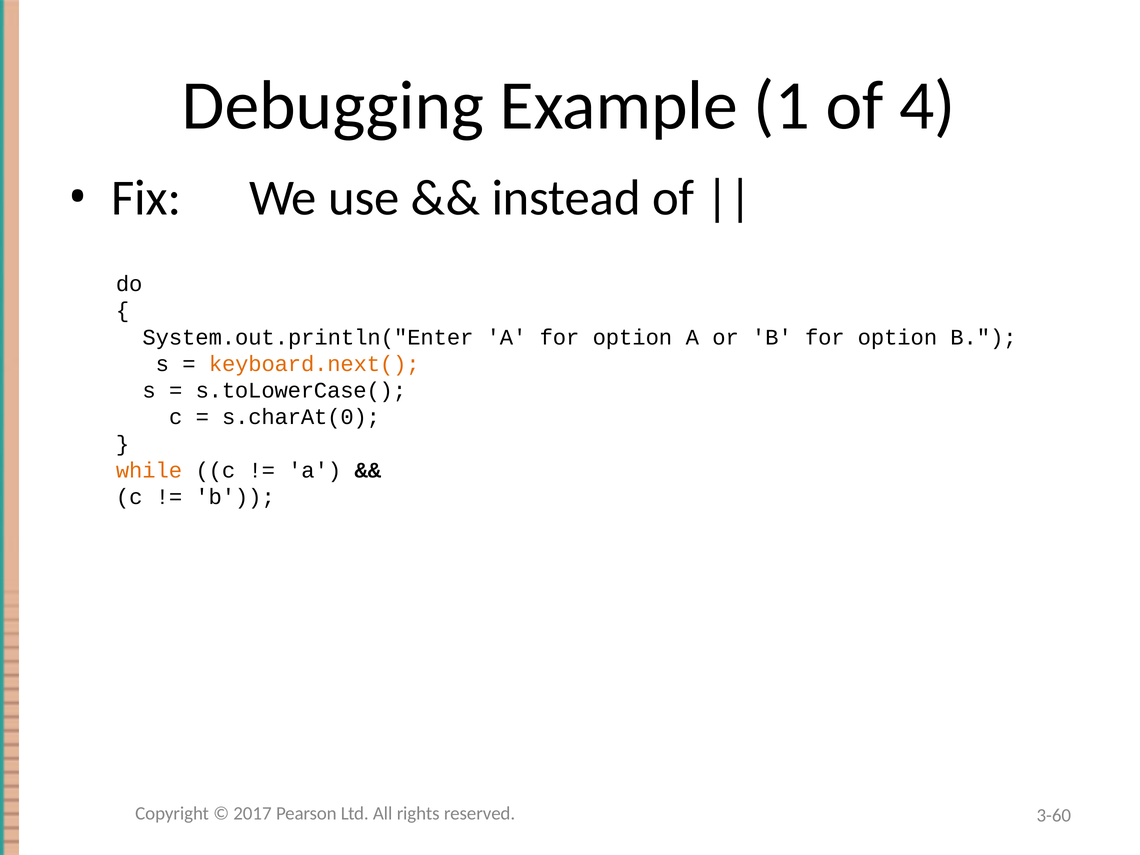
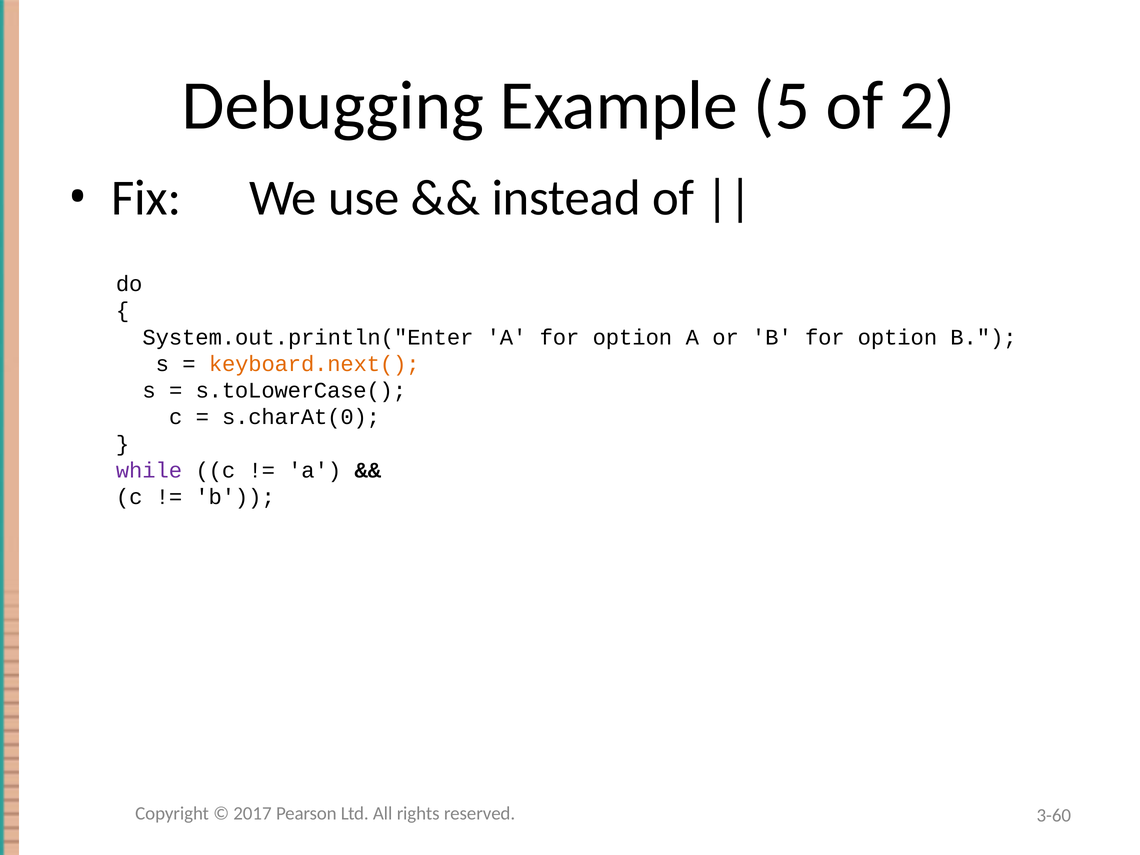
1: 1 -> 5 (782, 106)
4: 4 -> 2 (927, 106)
while colour: orange -> purple (149, 470)
